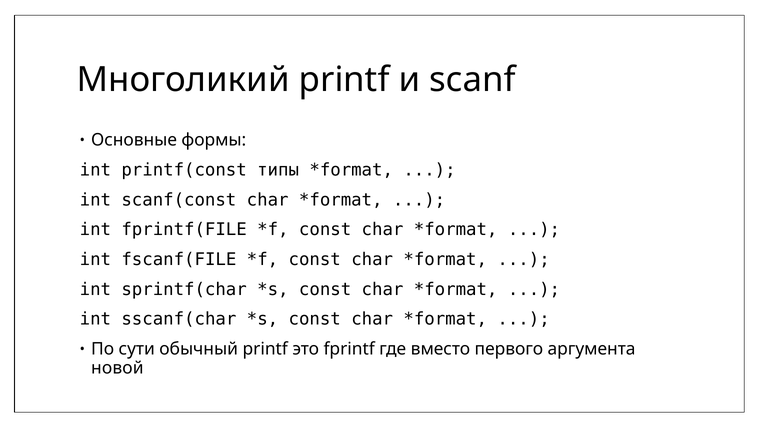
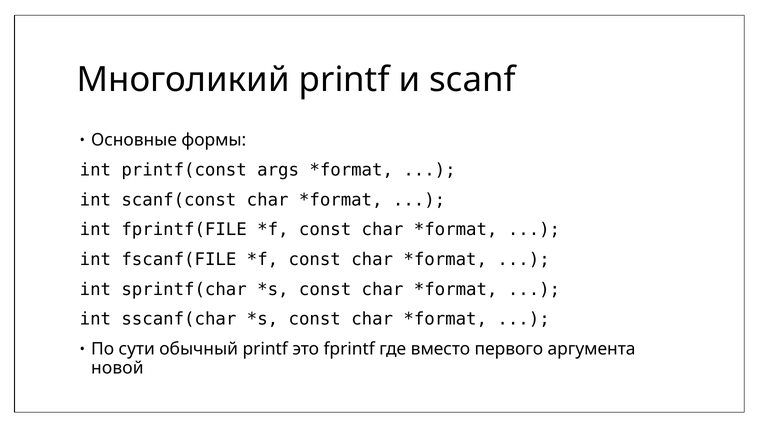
типы: типы -> args (278, 170)
